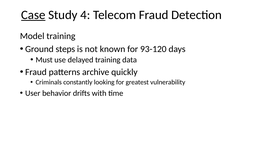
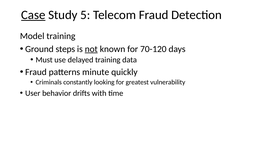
4: 4 -> 5 (85, 15)
not underline: none -> present (91, 49)
93-120: 93-120 -> 70-120 (153, 49)
archive: archive -> minute (96, 72)
